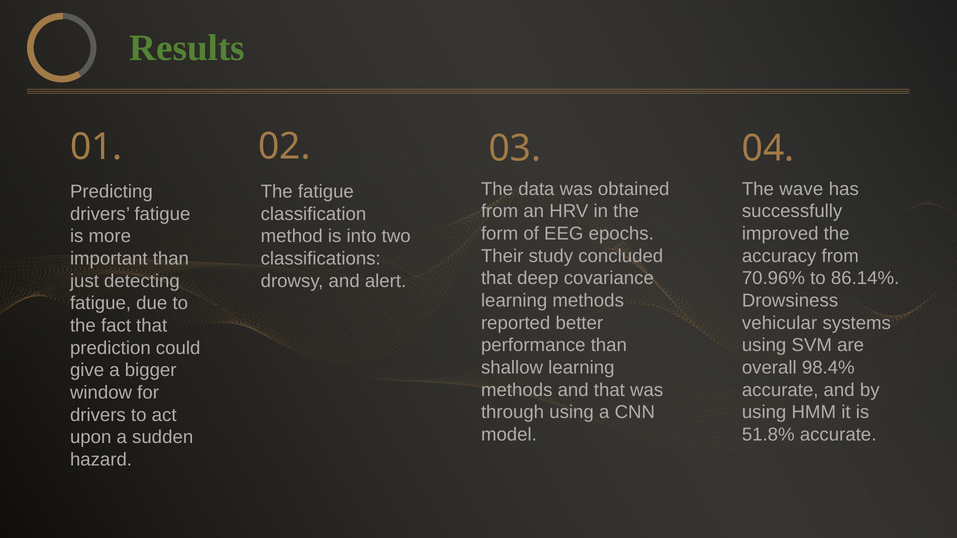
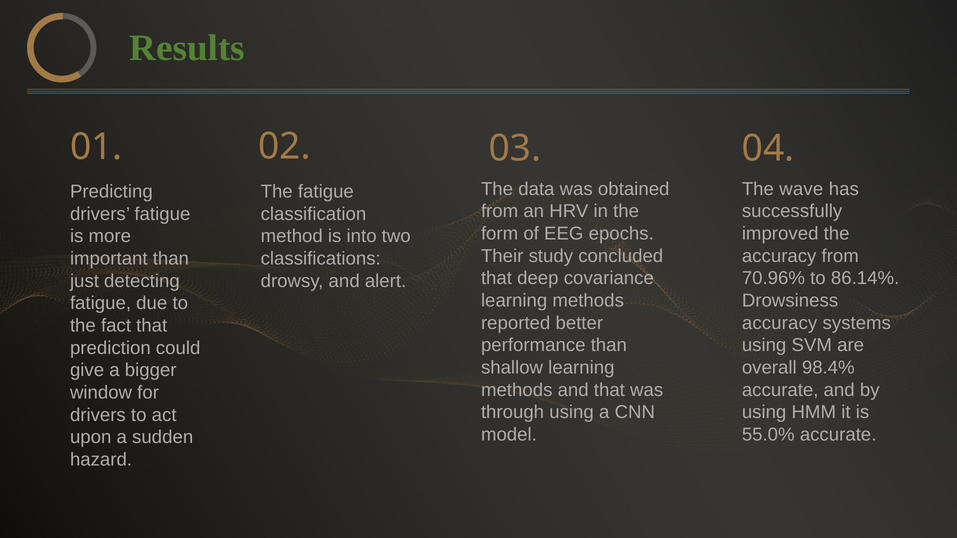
vehicular: vehicular -> accuracy (780, 323)
51.8%: 51.8% -> 55.0% (768, 435)
